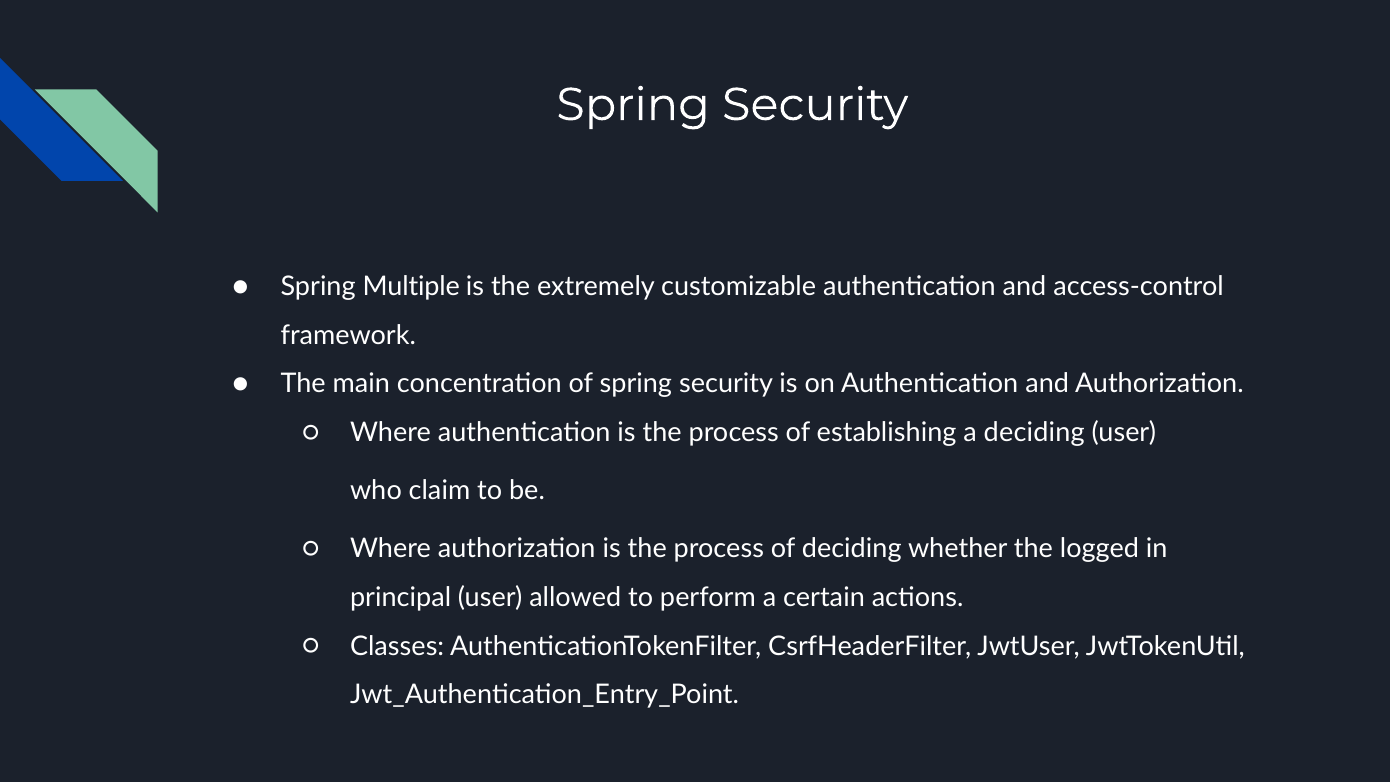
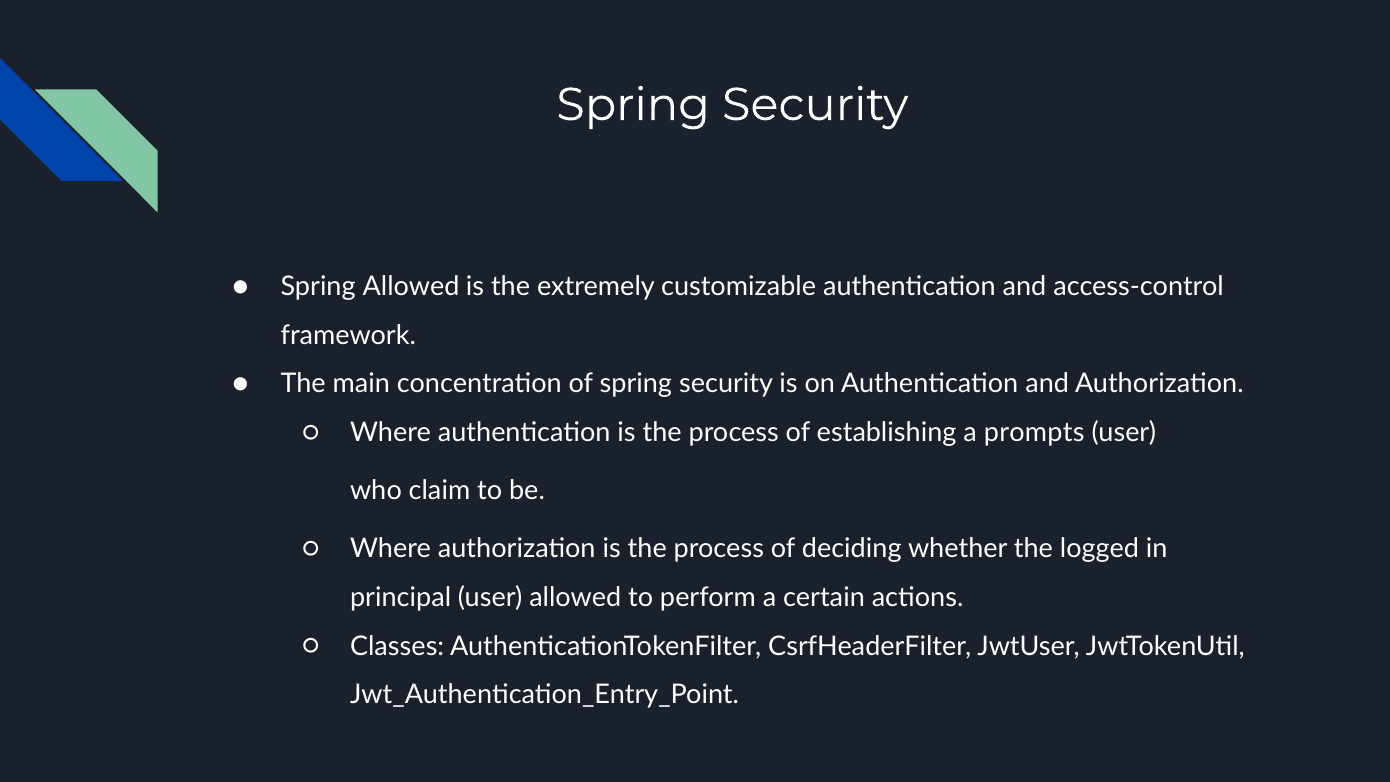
Spring Multiple: Multiple -> Allowed (411, 286)
a deciding: deciding -> prompts (1034, 432)
